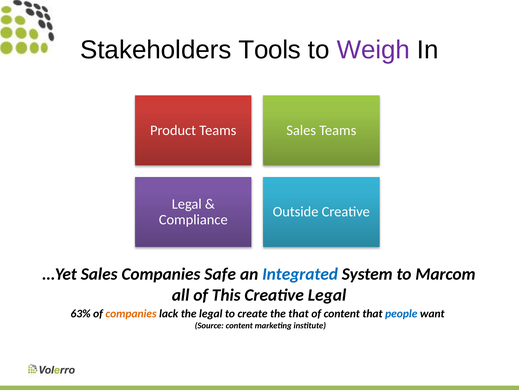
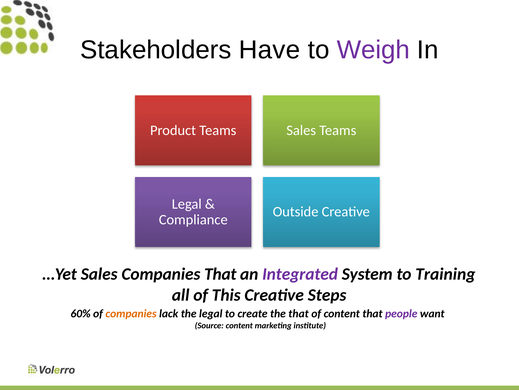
Tools: Tools -> Have (270, 50)
Companies Safe: Safe -> That (220, 274)
Integrated colour: blue -> purple (300, 274)
Marcom: Marcom -> Training (445, 274)
Creative Legal: Legal -> Steps (327, 294)
63%: 63% -> 60% (81, 313)
people colour: blue -> purple (401, 313)
